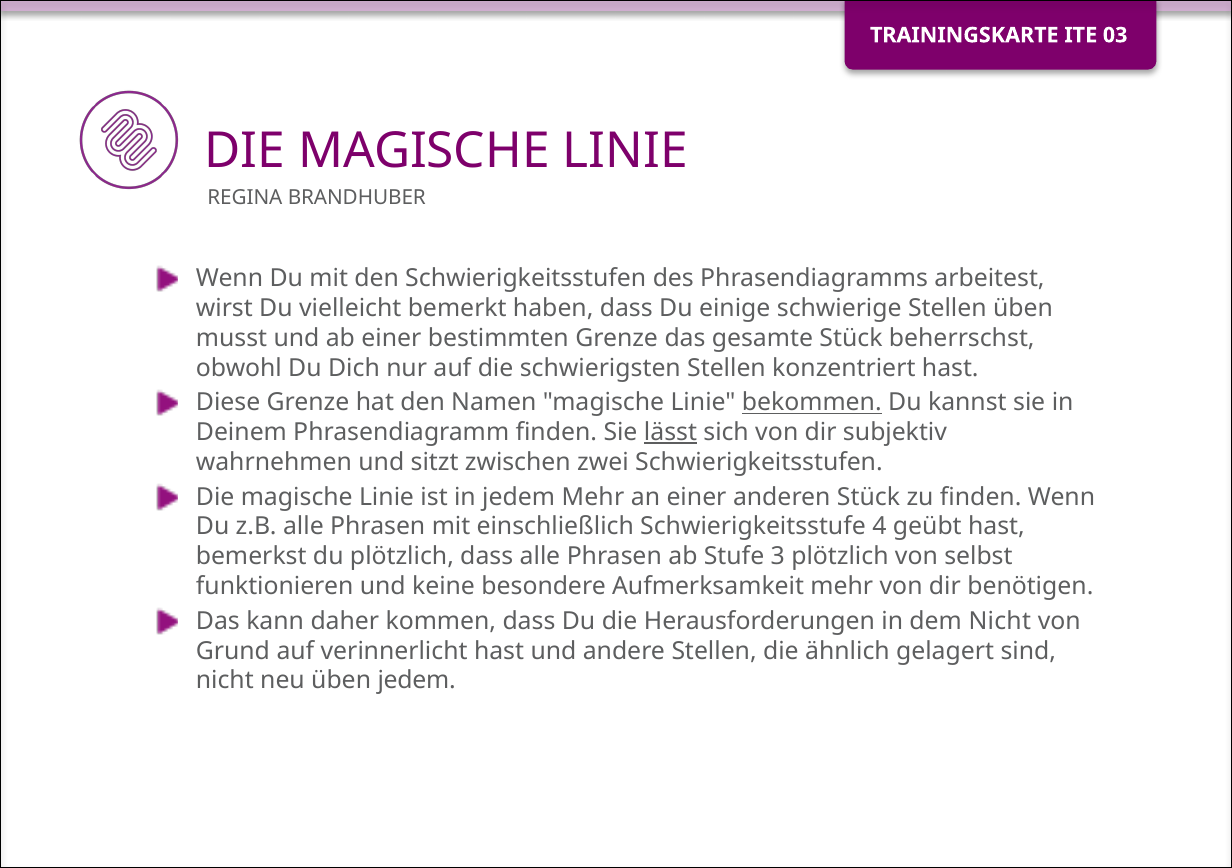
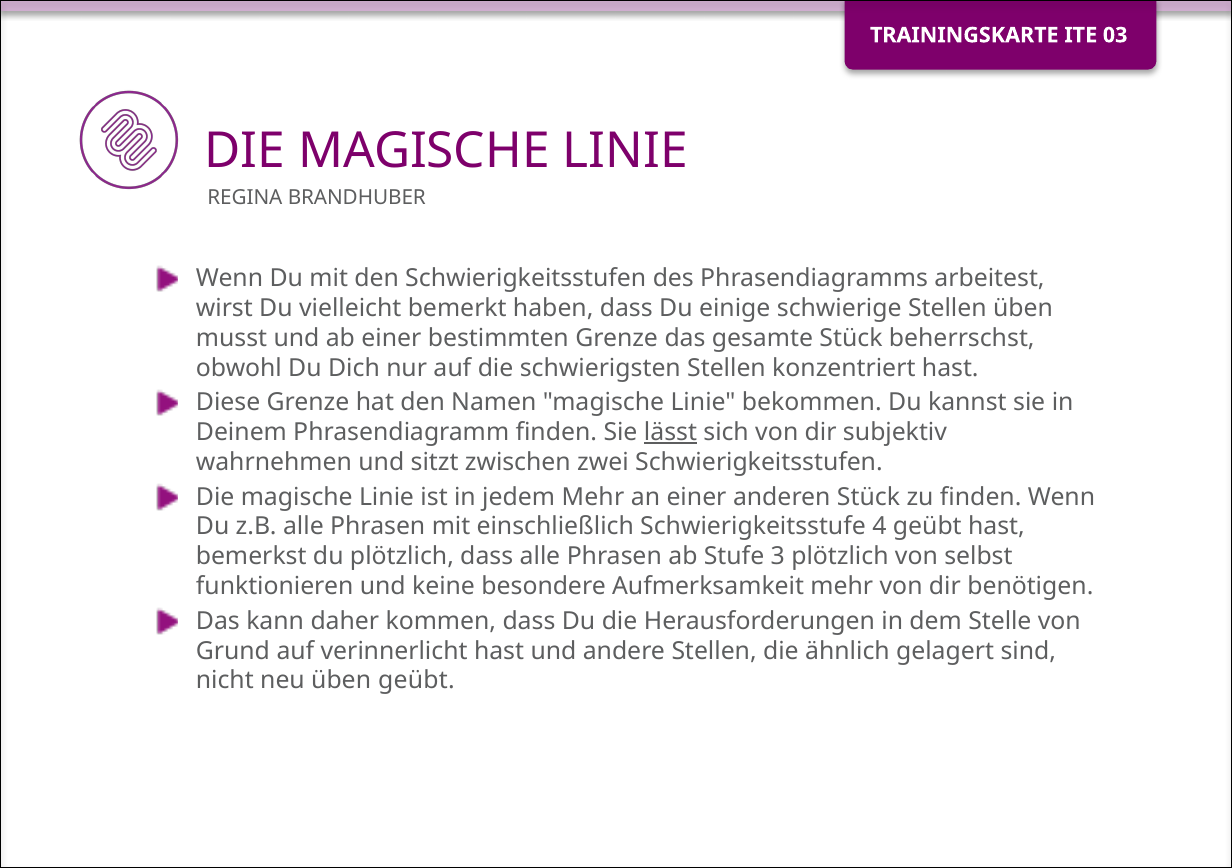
bekommen underline: present -> none (812, 403)
dem Nicht: Nicht -> Stelle (1000, 621)
üben jedem: jedem -> geübt (416, 681)
